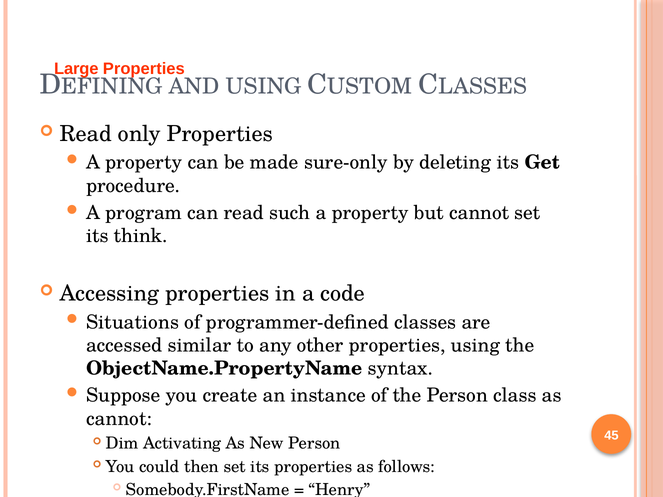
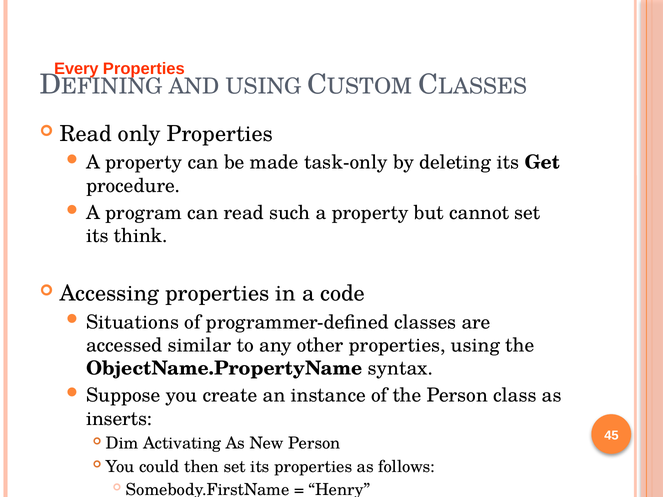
Large: Large -> Every (76, 69)
sure-only: sure-only -> task-only (346, 163)
cannot: cannot -> inserts (119, 419)
